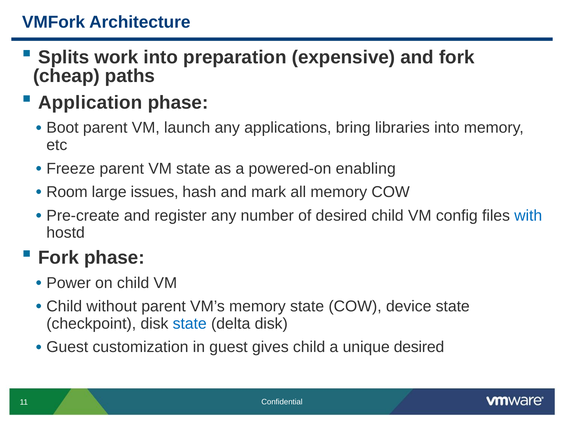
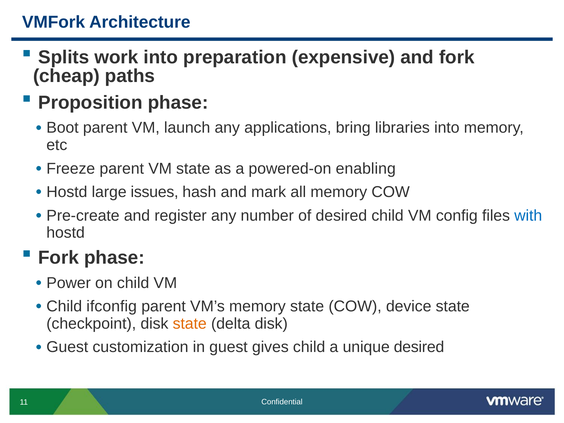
Application: Application -> Proposition (90, 103)
Room: Room -> Hostd (67, 192)
without: without -> ifconfig (112, 306)
state colour: blue -> orange (190, 324)
